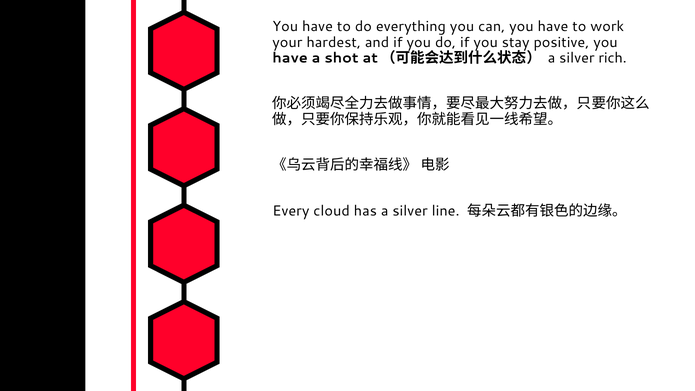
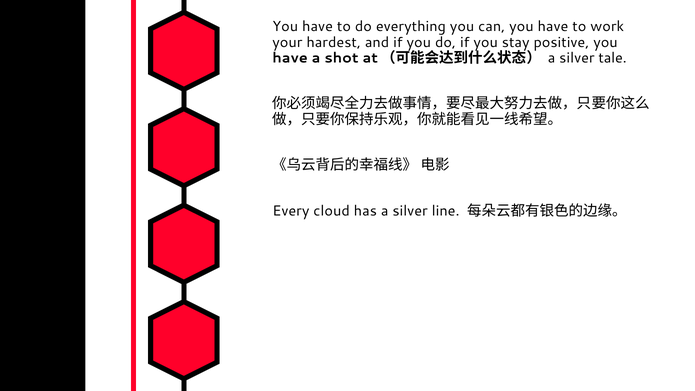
rich: rich -> tale (613, 58)
